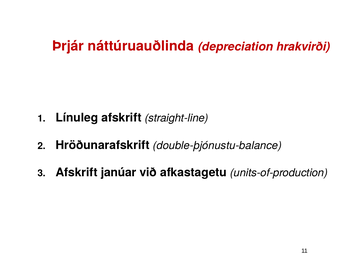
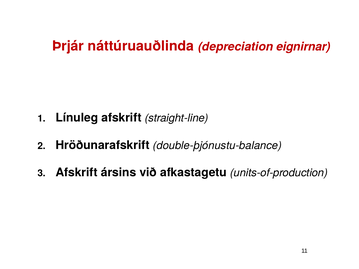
hrakvirði: hrakvirði -> eignirnar (303, 47)
janúar: janúar -> ársins (119, 173)
